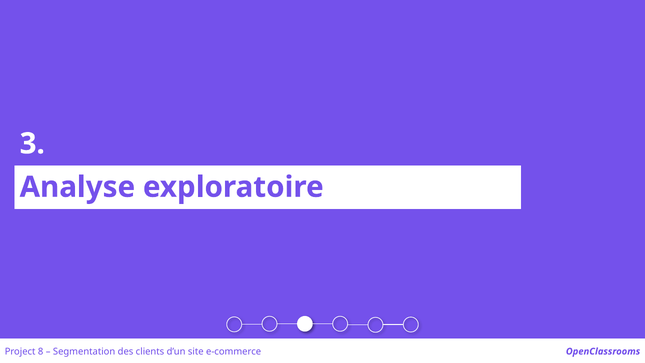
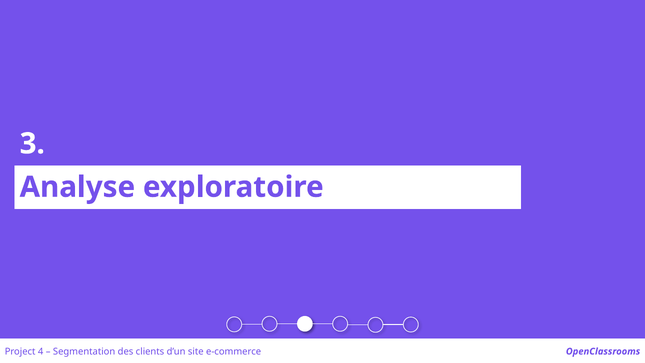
8: 8 -> 4 (41, 351)
